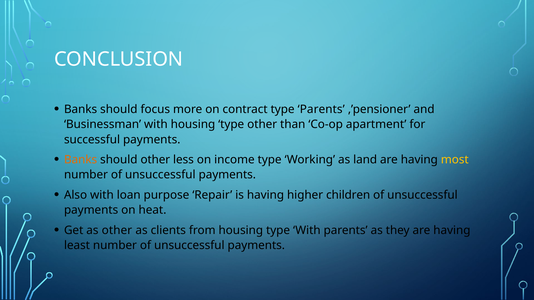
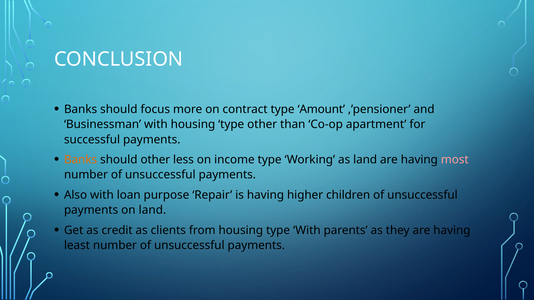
type Parents: Parents -> Amount (321, 109)
most colour: yellow -> pink (455, 160)
on heat: heat -> land (152, 210)
as other: other -> credit (117, 230)
